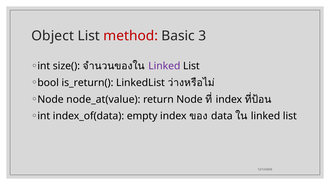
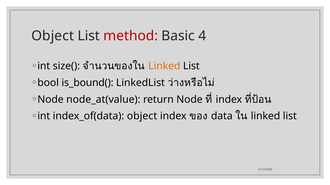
3: 3 -> 4 (202, 36)
Linked colour: purple -> orange (164, 66)
is_return(: is_return( -> is_bound( (87, 83)
index_of(data empty: empty -> object (142, 116)
